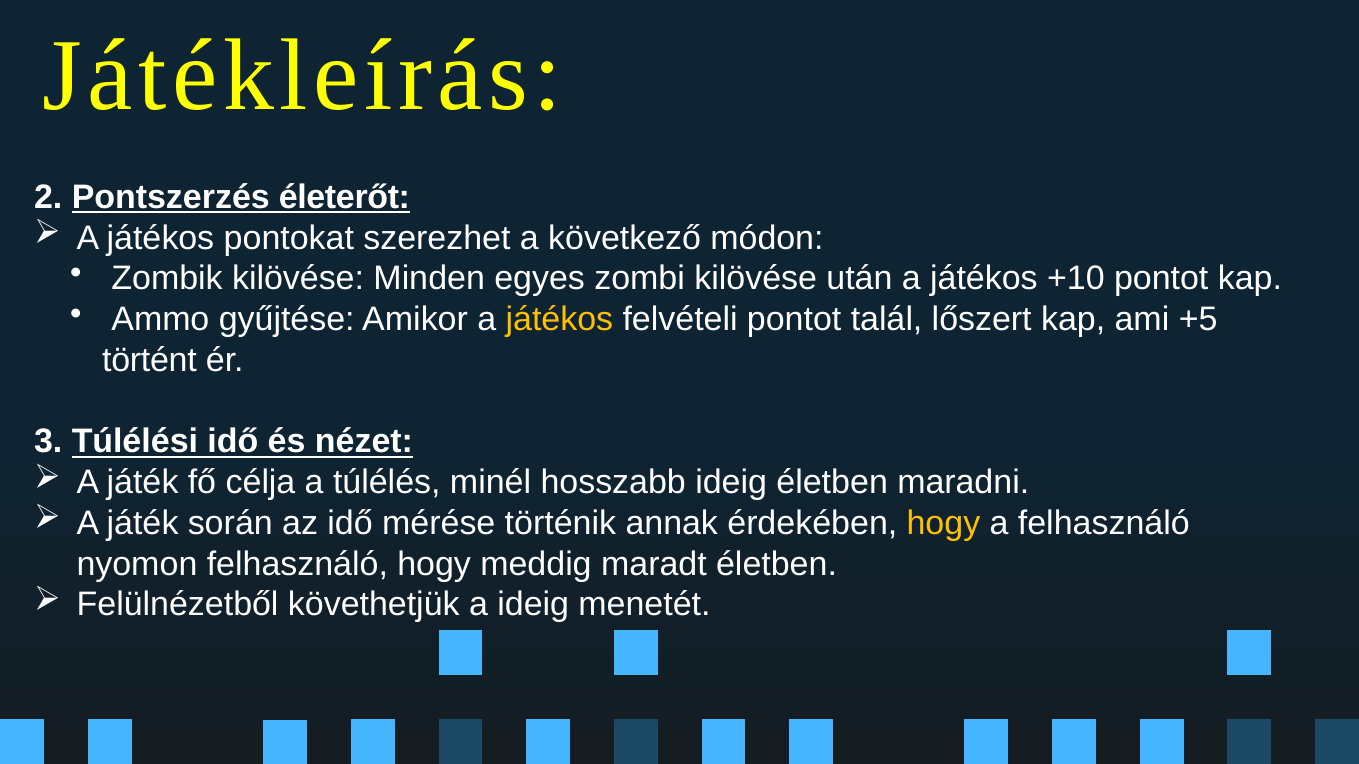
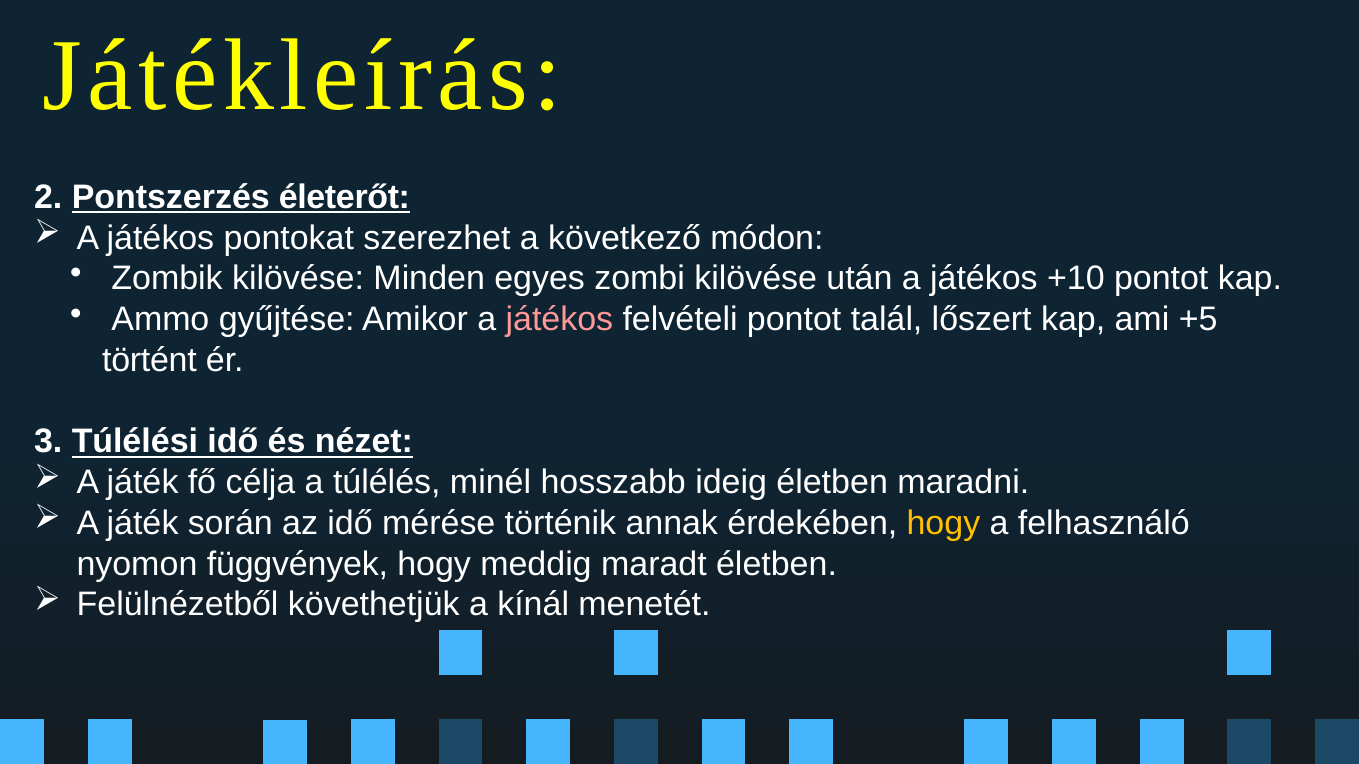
játékos colour: yellow -> pink (559, 320)
nyomon felhasználó: felhasználó -> függvények (297, 564)
a ideig: ideig -> kínál (533, 605)
